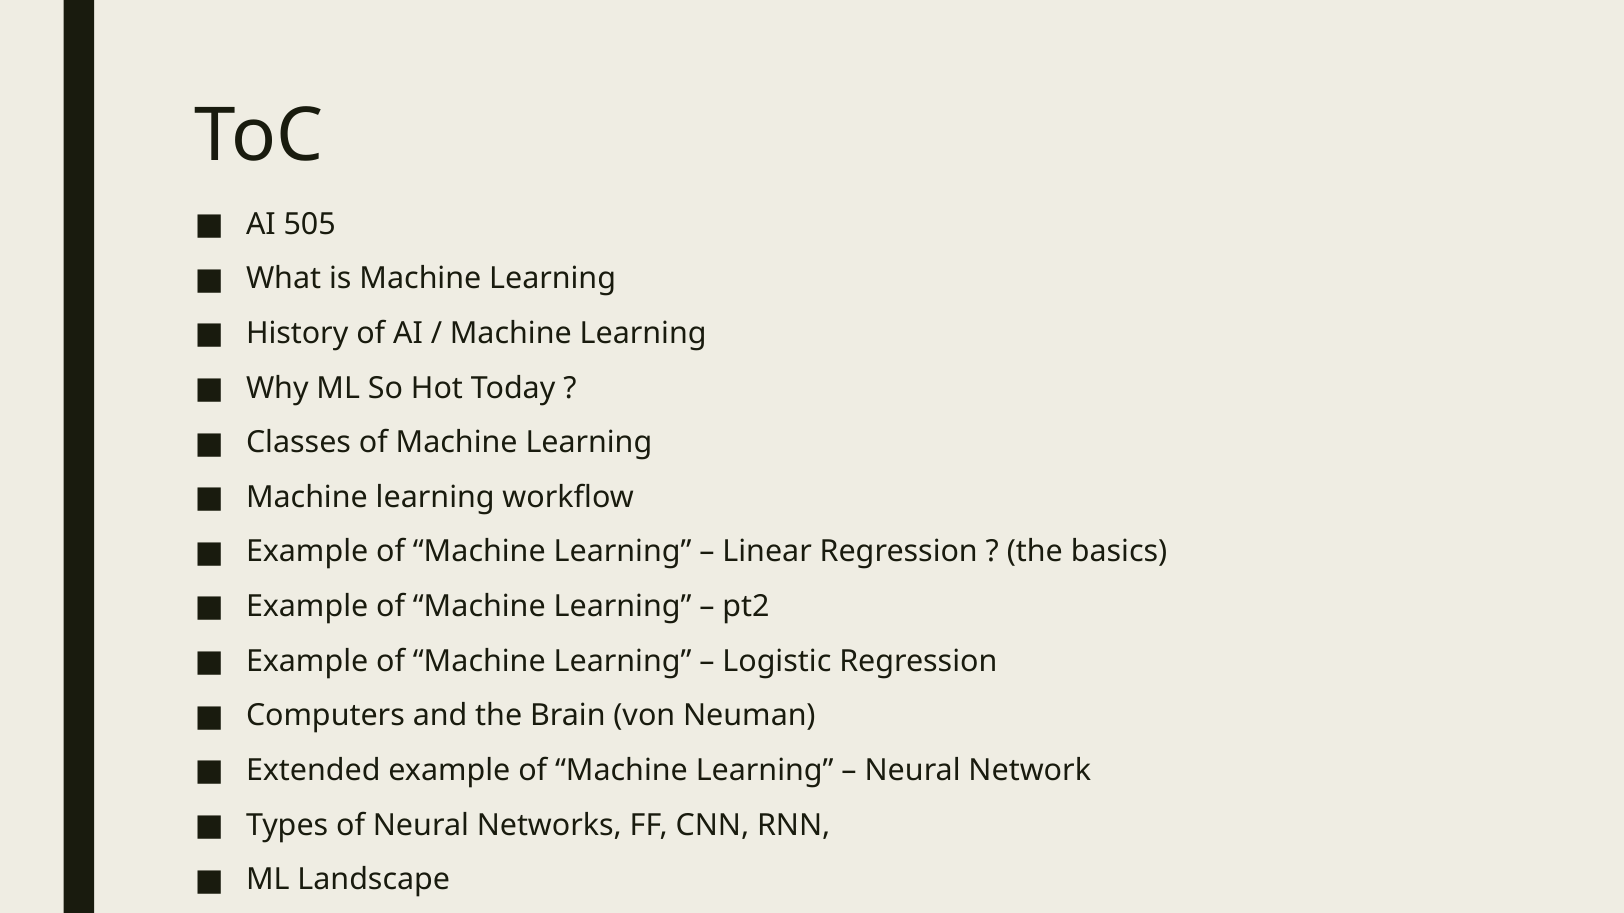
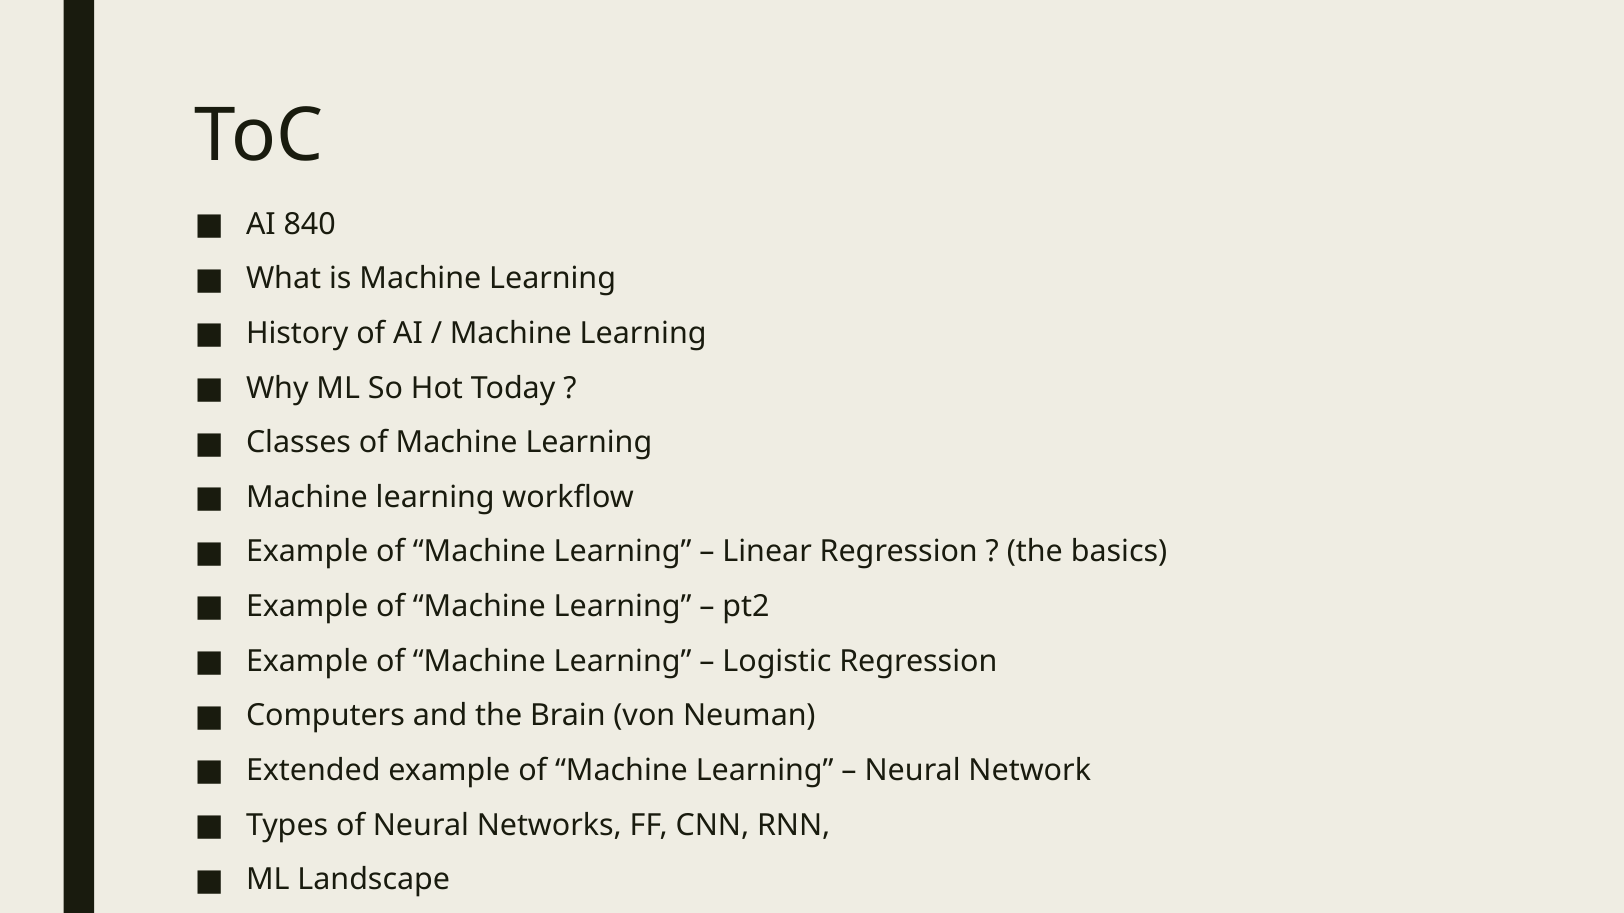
505: 505 -> 840 (310, 224)
